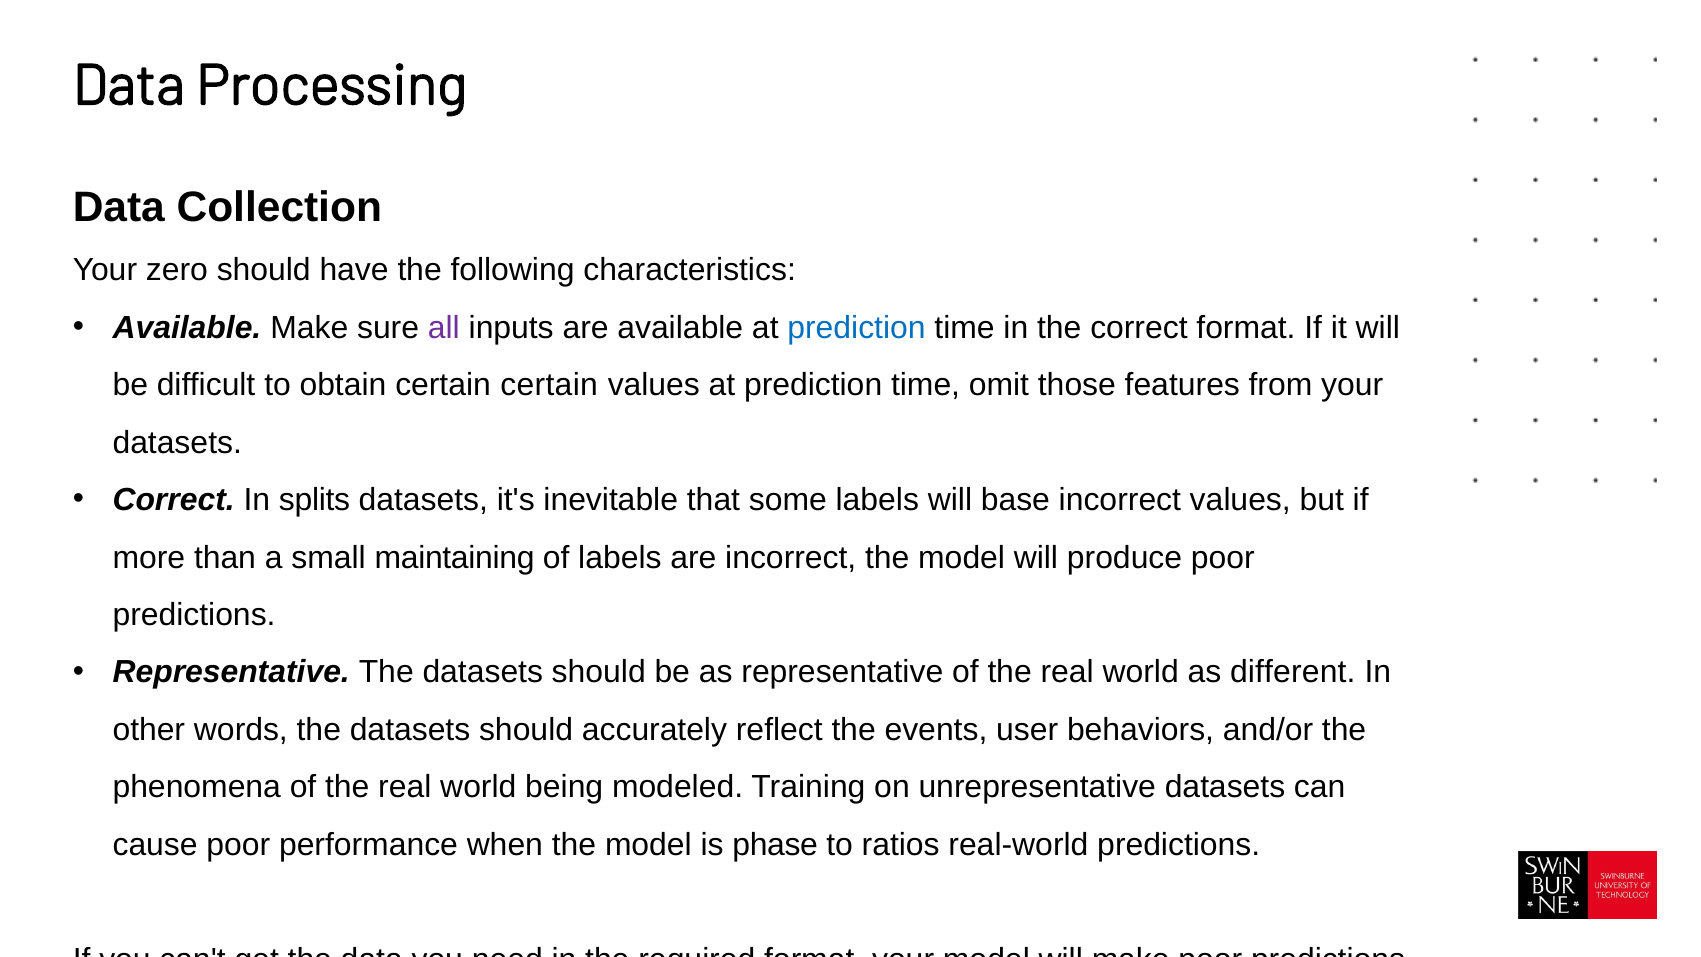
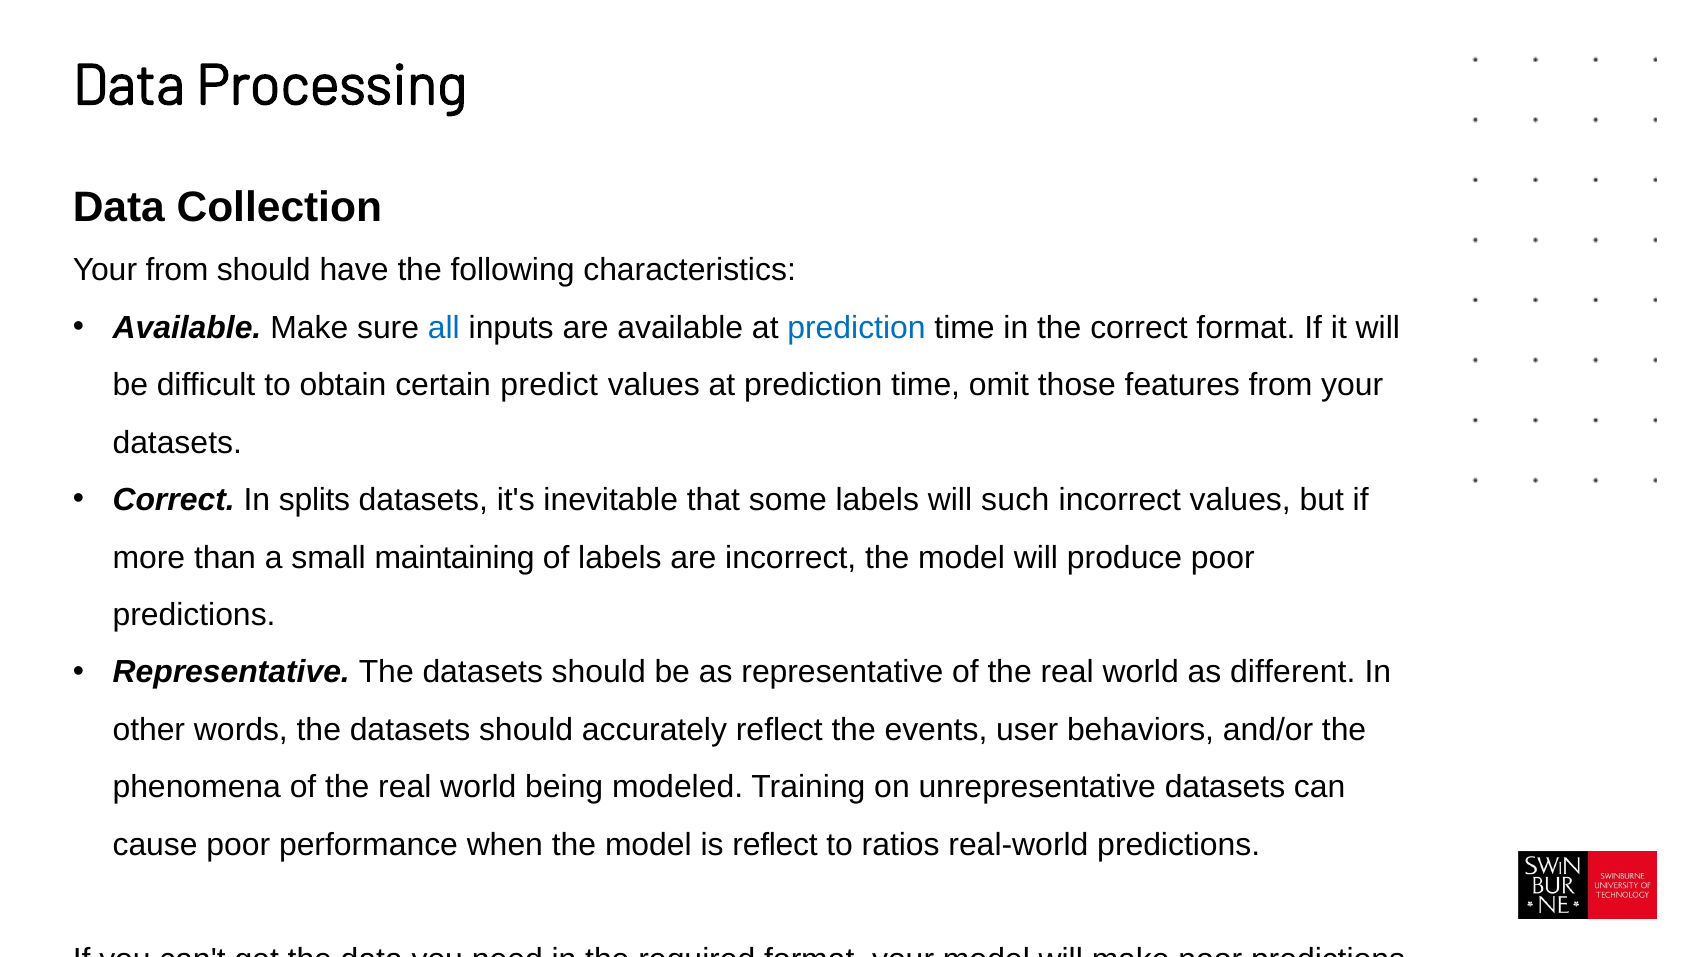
Your zero: zero -> from (177, 270)
all colour: purple -> blue (444, 328)
certain certain: certain -> predict (549, 385)
base: base -> such (1015, 500)
is phase: phase -> reflect (775, 844)
